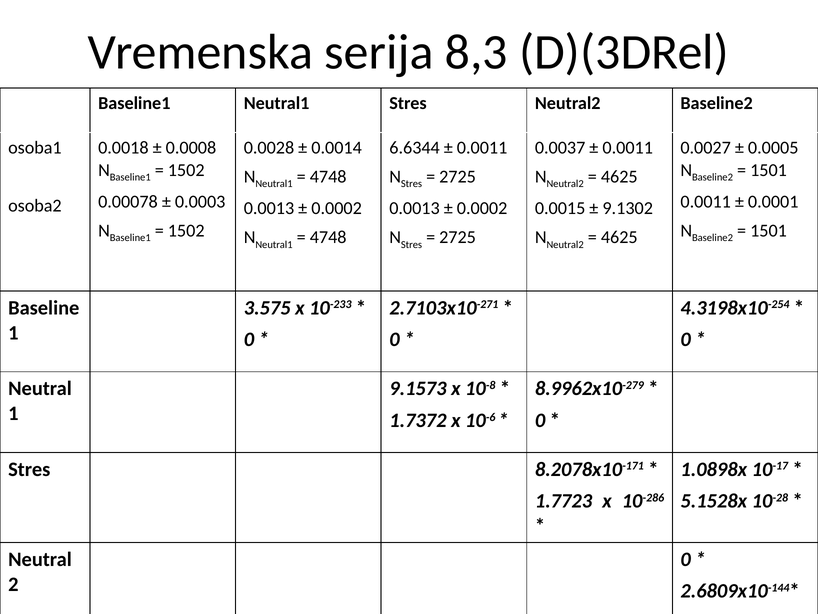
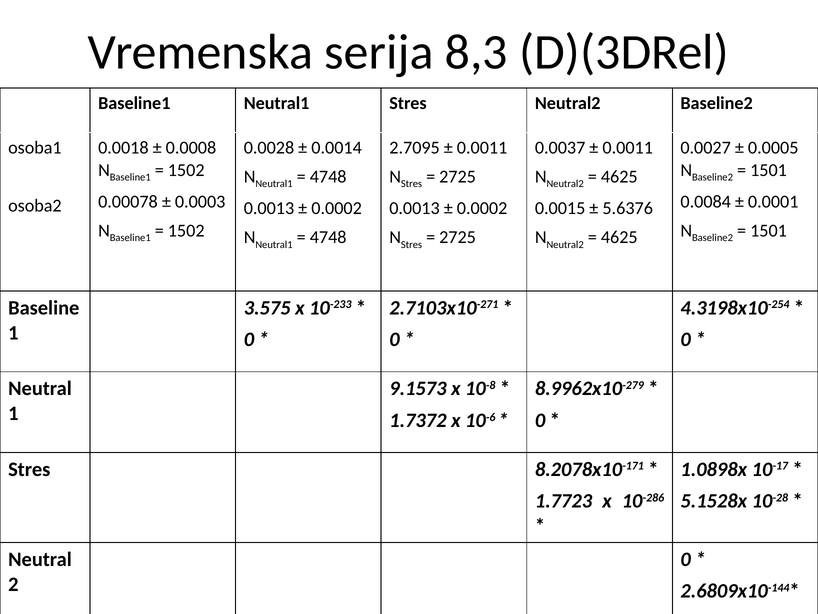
6.6344: 6.6344 -> 2.7095 (415, 148)
0.0011: 0.0011 -> 0.0084 (706, 201)
9.1302: 9.1302 -> 5.6376 (628, 208)
